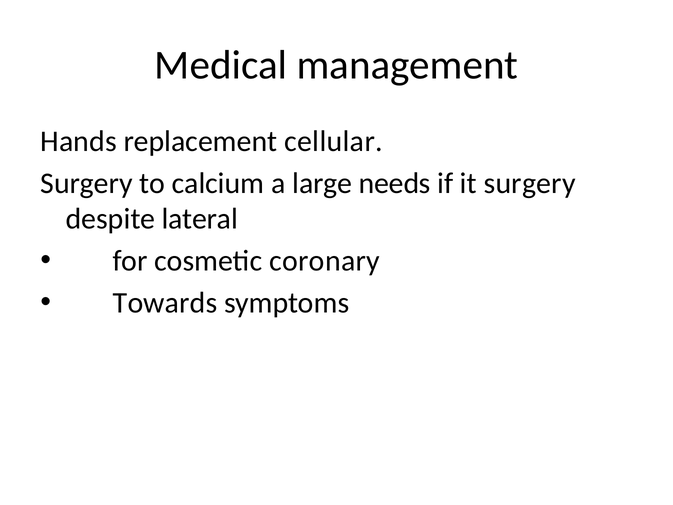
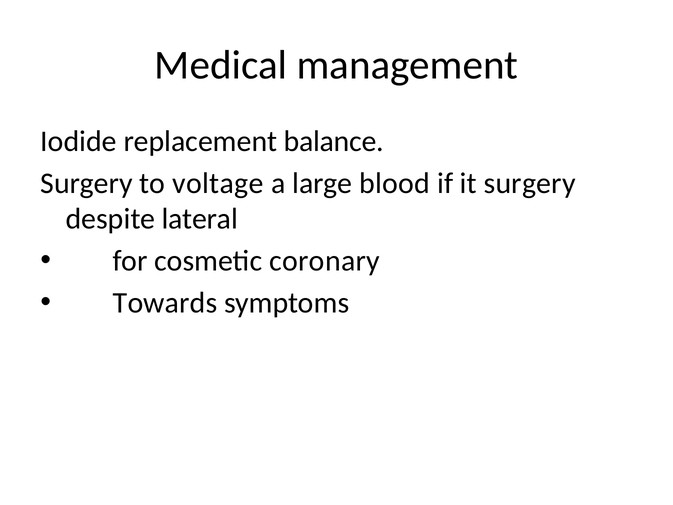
Hands: Hands -> Iodide (79, 141)
cellular: cellular -> balance (334, 141)
calcium: calcium -> voltage (218, 183)
needs: needs -> blood (395, 183)
